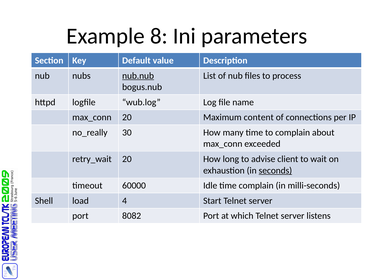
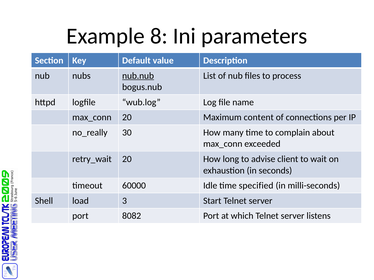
seconds underline: present -> none (275, 171)
time complain: complain -> specified (256, 186)
4: 4 -> 3 (125, 201)
